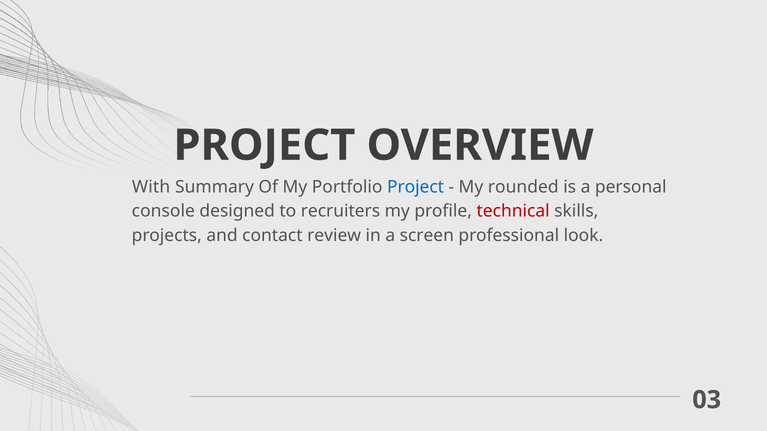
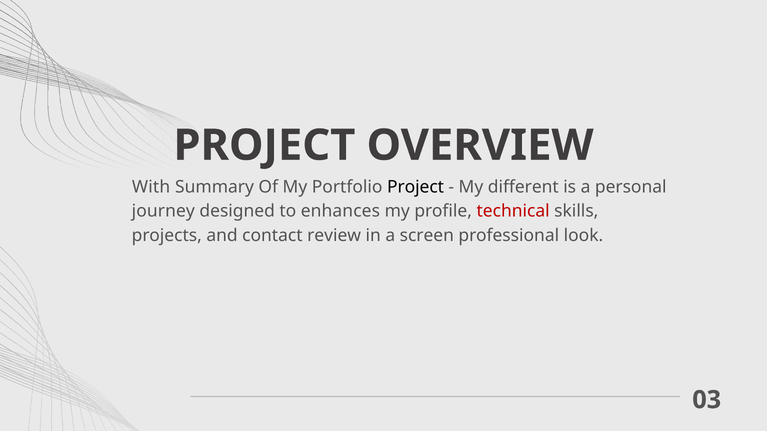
Project colour: blue -> black (416, 187)
rounded: rounded -> different (523, 187)
console: console -> journey (163, 211)
recruiters: recruiters -> enhances (340, 211)
